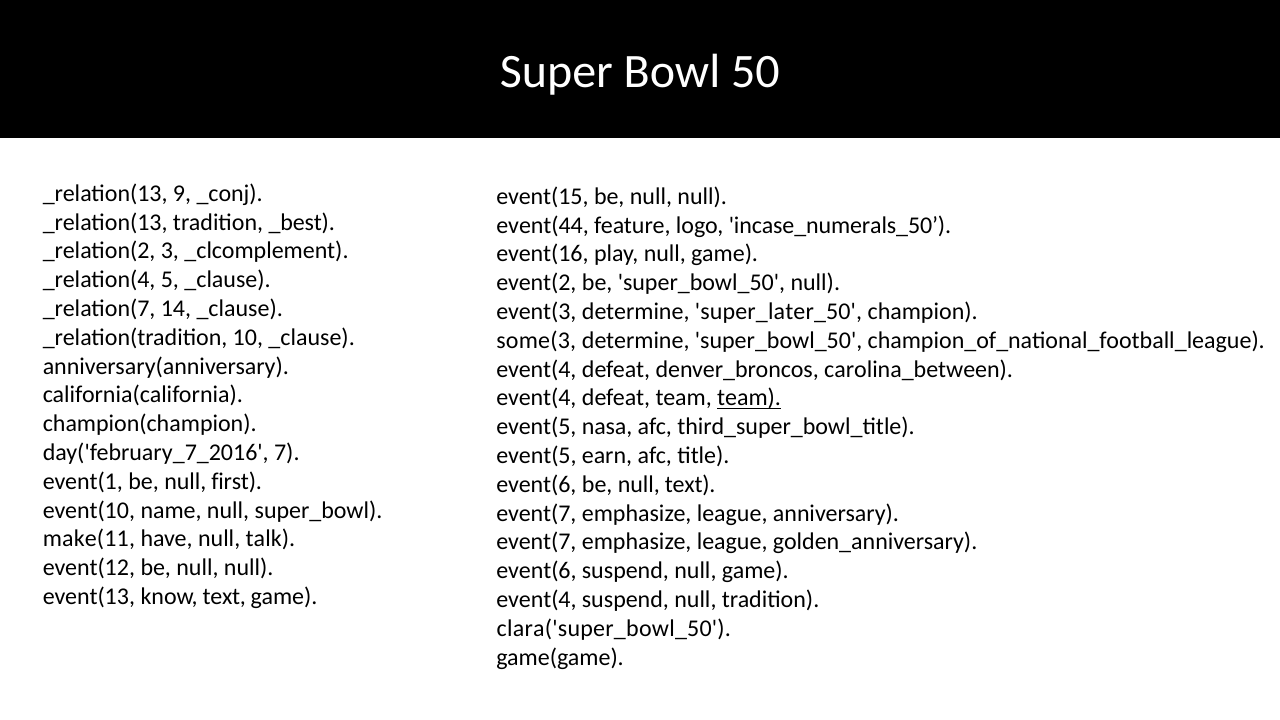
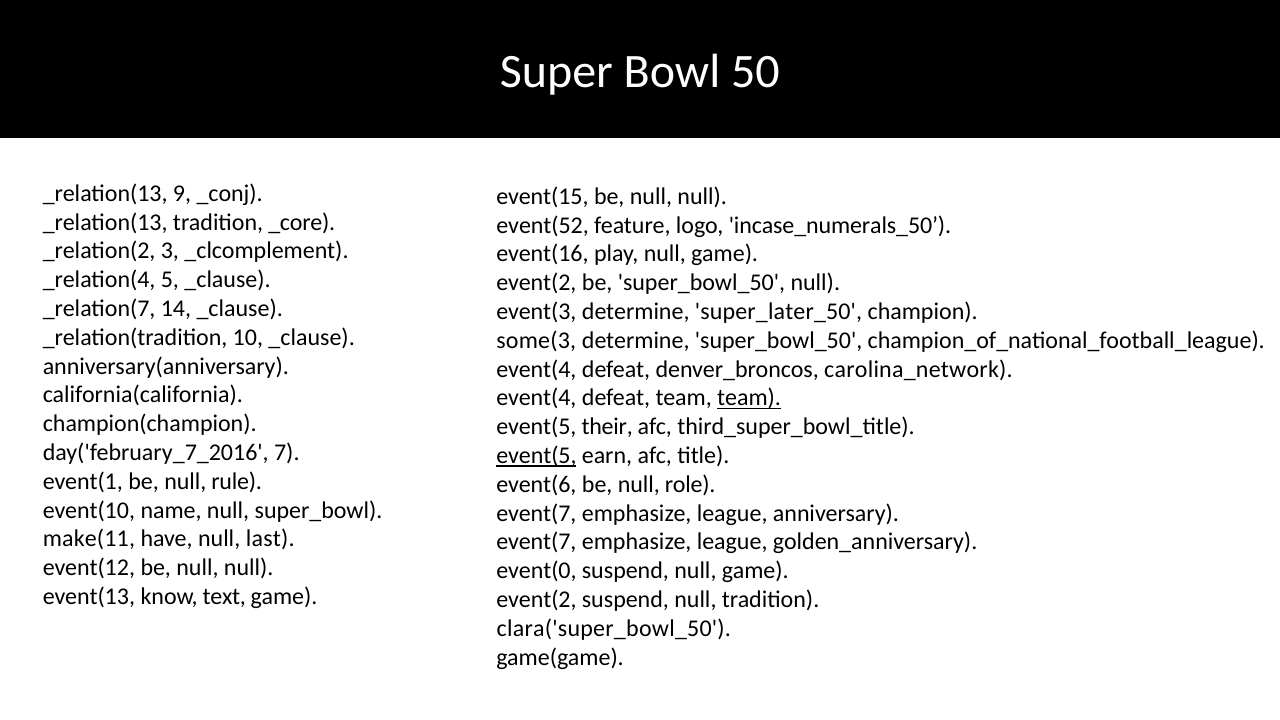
_best: _best -> _core (302, 222)
event(44: event(44 -> event(52 (543, 225)
carolina_between: carolina_between -> carolina_network (918, 369)
nasa: nasa -> their (607, 427)
event(5 underline: none -> present (536, 456)
first: first -> rule (237, 481)
null text: text -> role (690, 484)
talk: talk -> last (270, 539)
event(6: event(6 -> event(0 (536, 571)
event(4: event(4 -> event(2 (536, 600)
